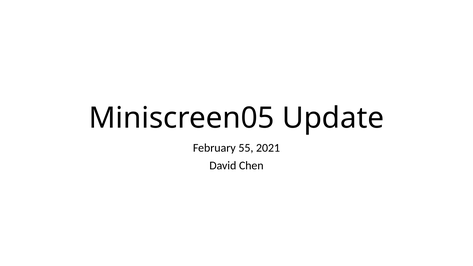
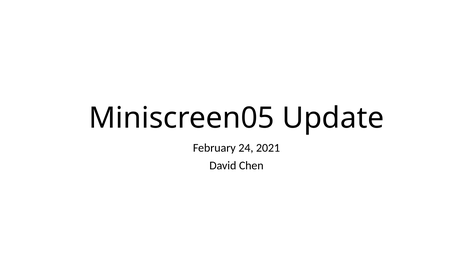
55: 55 -> 24 (246, 148)
